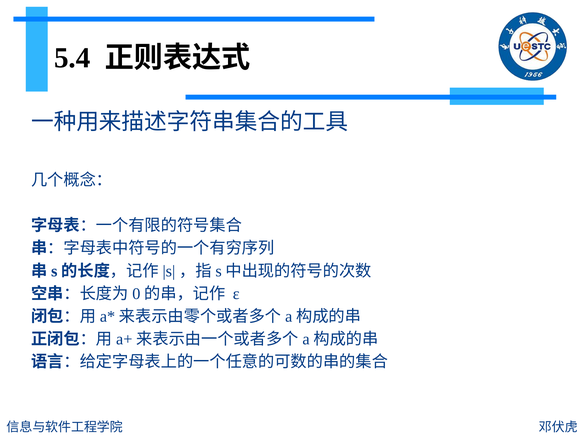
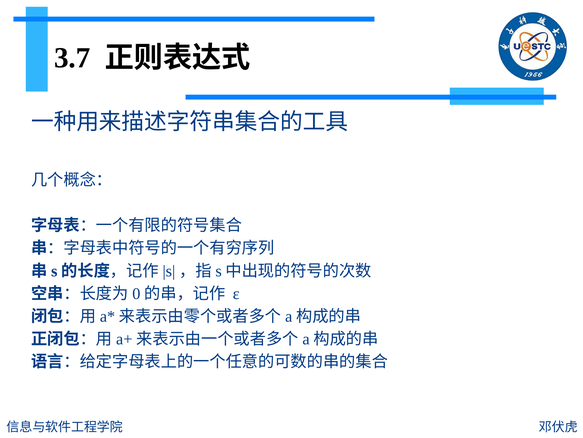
5.4: 5.4 -> 3.7 (72, 58)
